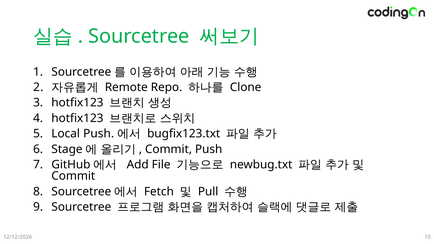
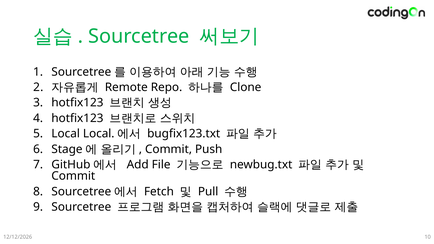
Local Push: Push -> Local (99, 134)
